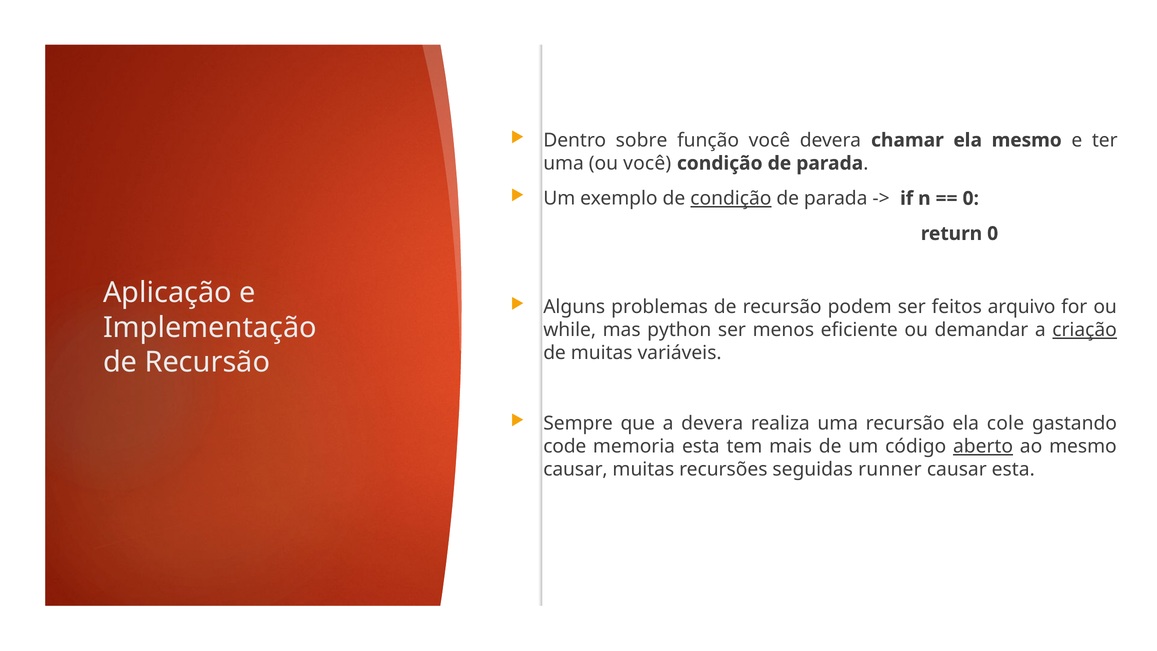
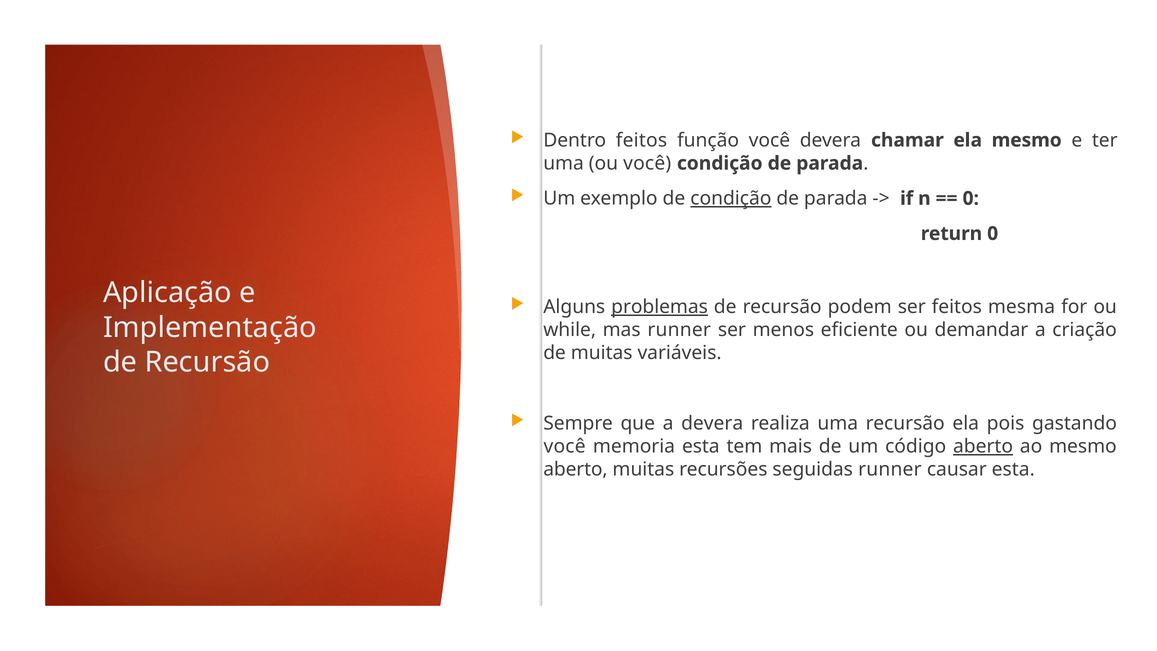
Dentro sobre: sobre -> feitos (641, 140)
problemas underline: none -> present (660, 307)
arquivo: arquivo -> mesma (1021, 307)
mas python: python -> runner (679, 330)
criação underline: present -> none (1085, 330)
cole: cole -> pois (1006, 423)
code: code -> você (565, 446)
causar: causar -> aberto (575, 469)
